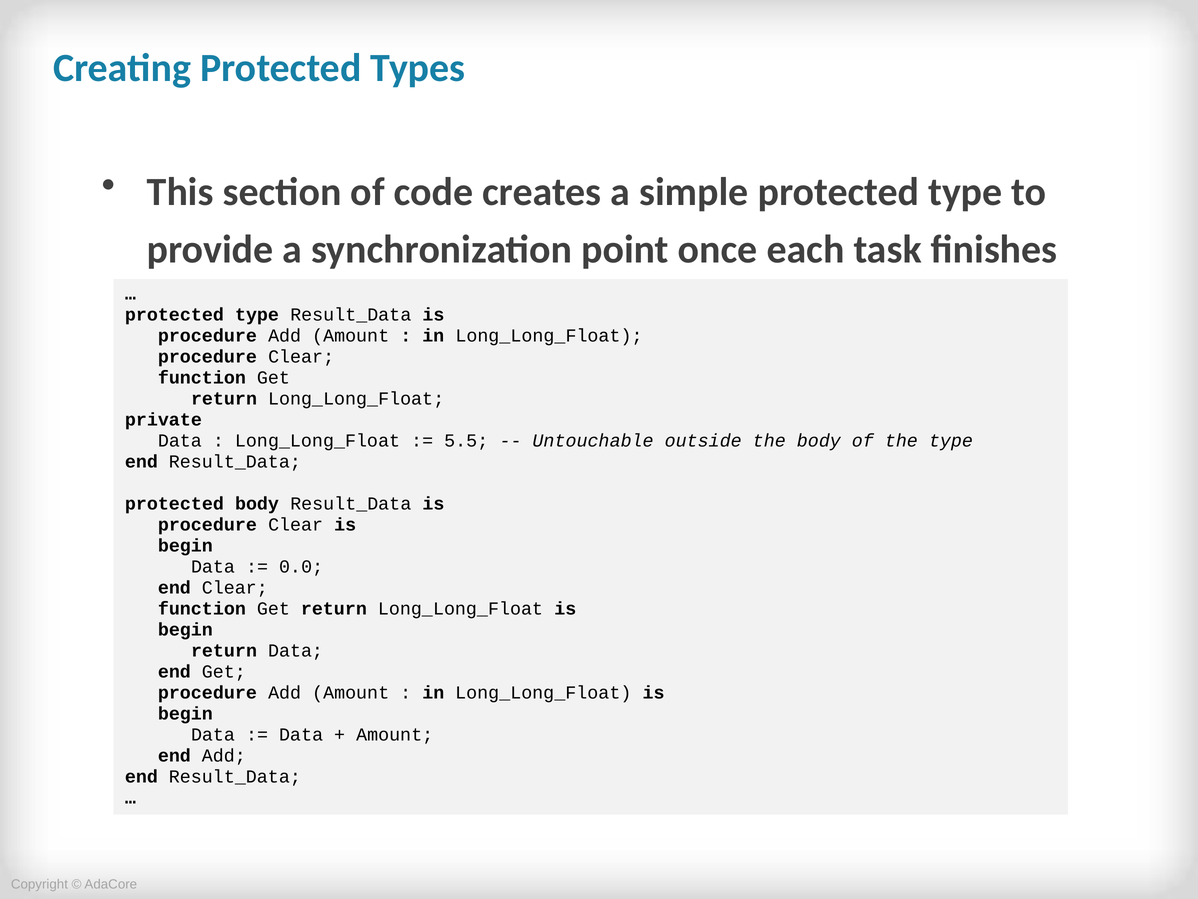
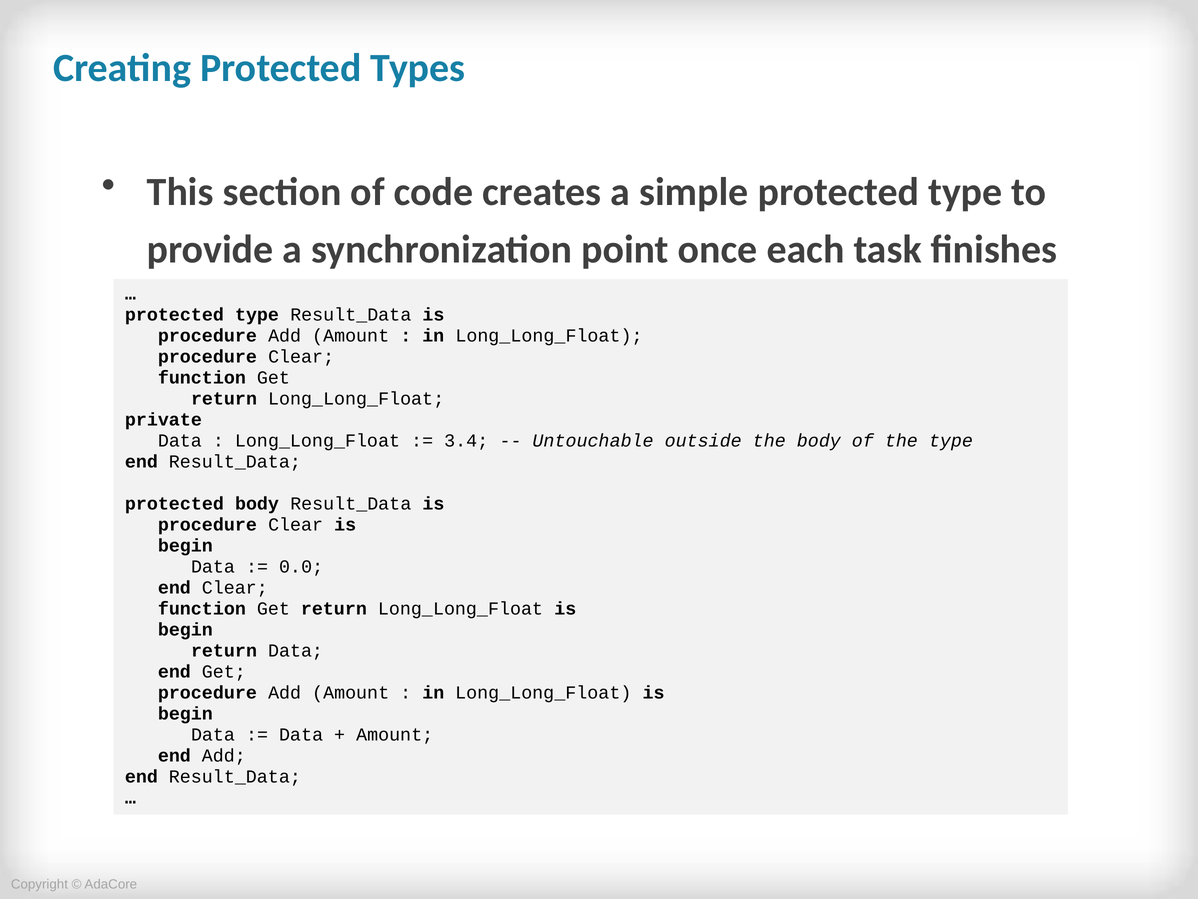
5.5: 5.5 -> 3.4 (466, 440)
